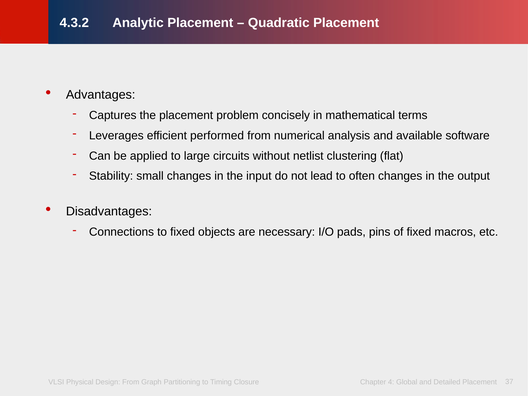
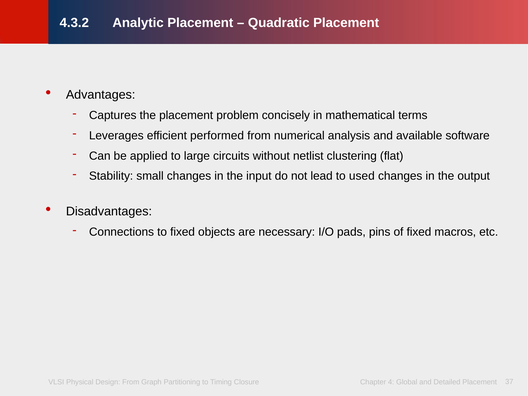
often: often -> used (362, 176)
